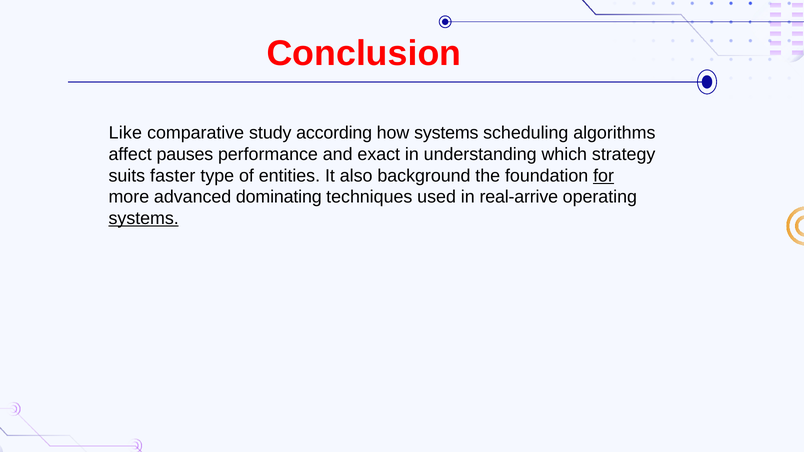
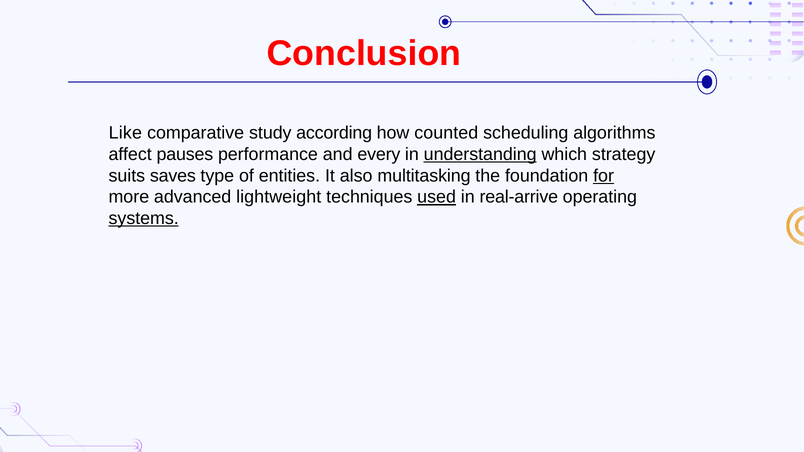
how systems: systems -> counted (446, 133)
exact: exact -> every (379, 154)
understanding underline: none -> present (480, 154)
faster: faster -> saves (173, 176)
background: background -> multitasking (424, 176)
dominating: dominating -> lightweight (279, 197)
used underline: none -> present (437, 197)
